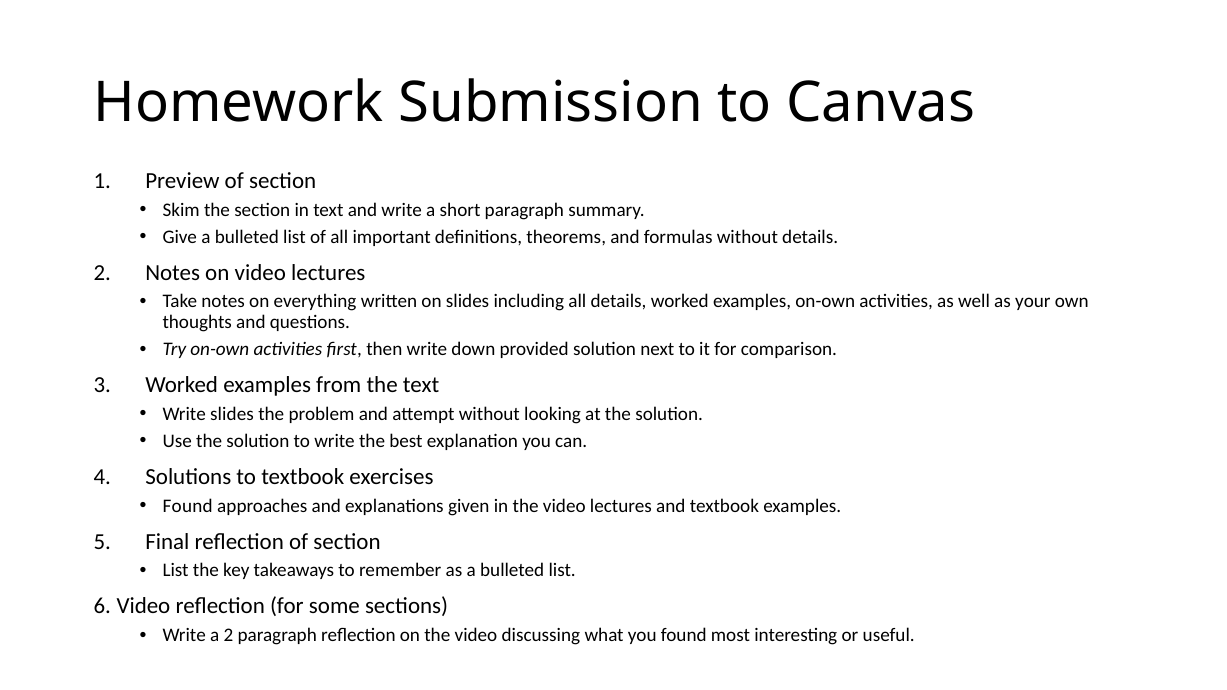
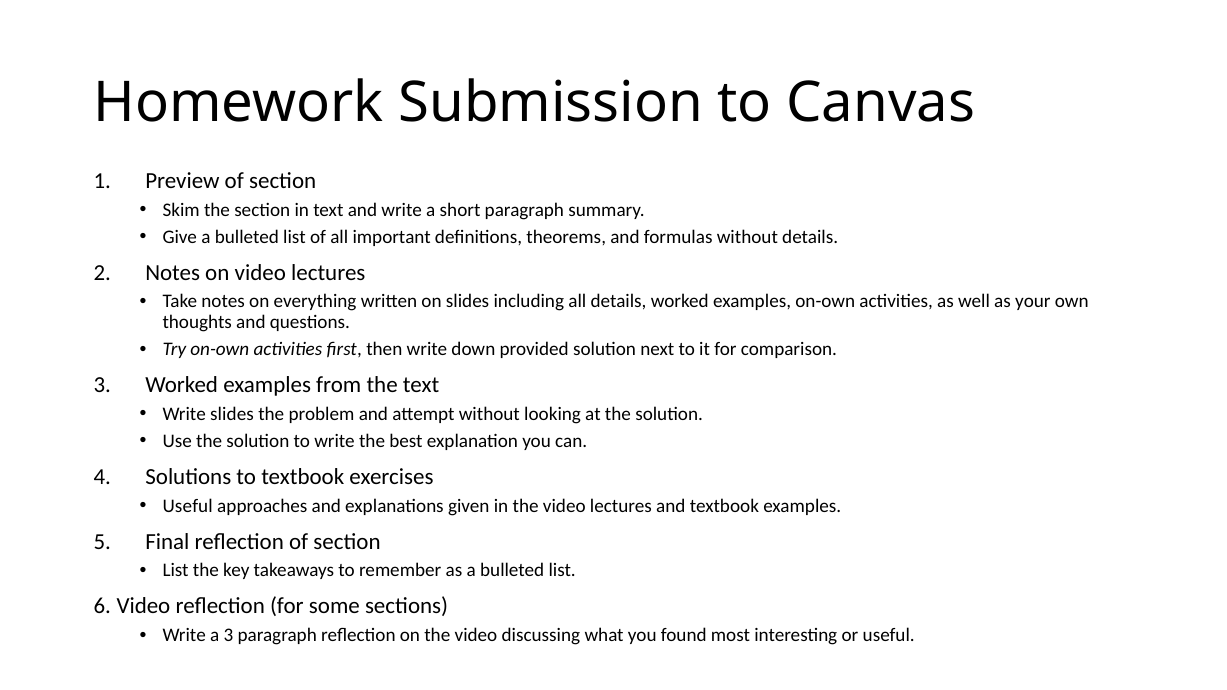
Found: Found -> Useful (188, 506)
a 2: 2 -> 3 (228, 636)
